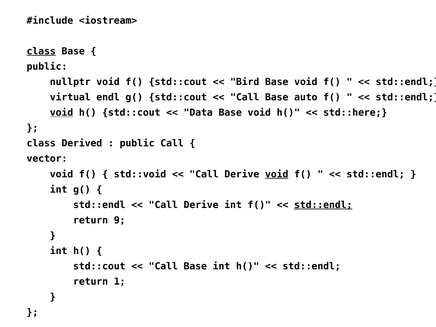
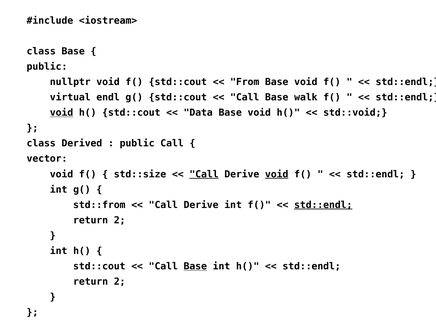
class underline: present -> none (41, 51)
Bird: Bird -> From (245, 82)
auto: auto -> walk (306, 97)
std::here: std::here -> std::void (355, 113)
std::void: std::void -> std::size (140, 174)
Call underline: none -> present (204, 174)
std::endl: std::endl -> std::from (99, 205)
9: 9 -> 2 (120, 220)
Base underline: none -> present (195, 266)
1: 1 -> 2 (120, 282)
